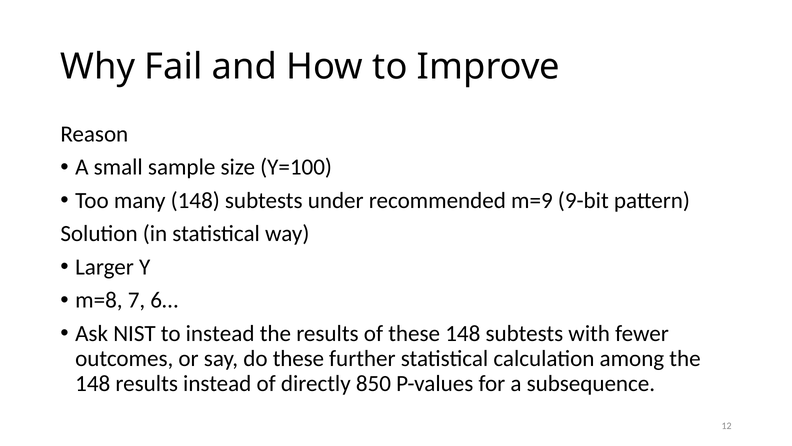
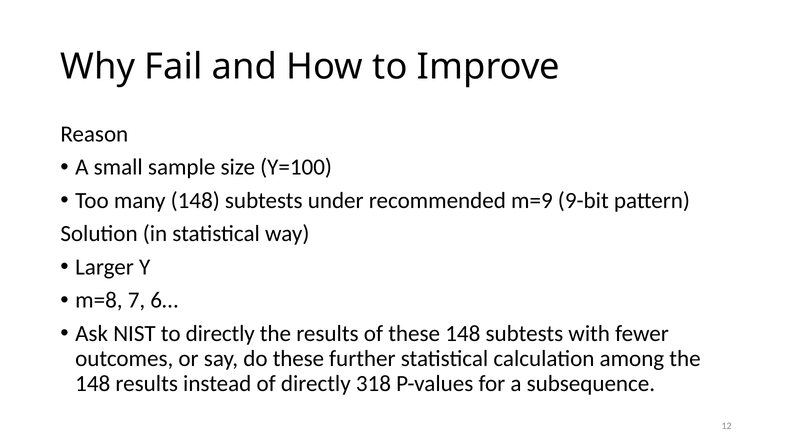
to instead: instead -> directly (220, 333)
850: 850 -> 318 (373, 383)
